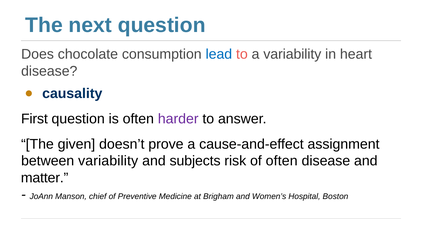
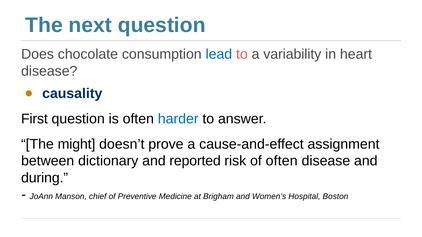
harder colour: purple -> blue (178, 119)
given: given -> might (77, 144)
between variability: variability -> dictionary (108, 161)
subjects: subjects -> reported (195, 161)
matter: matter -> during (45, 178)
